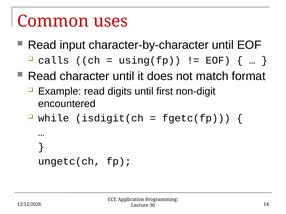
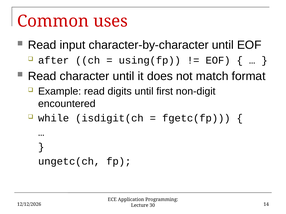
calls: calls -> after (54, 60)
